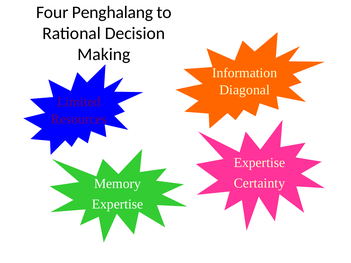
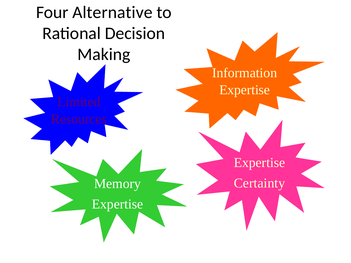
Penghalang: Penghalang -> Alternative (112, 12)
Diagonal: Diagonal -> Expertise (245, 90)
